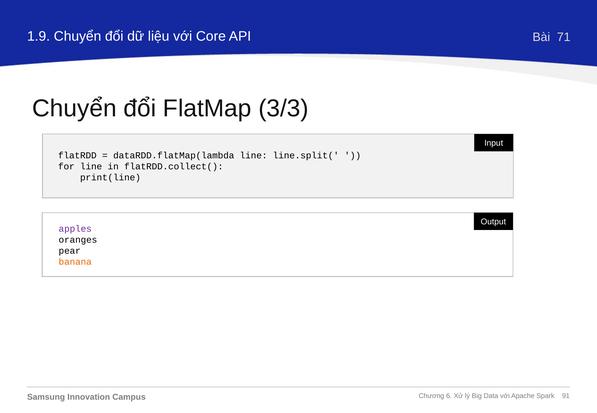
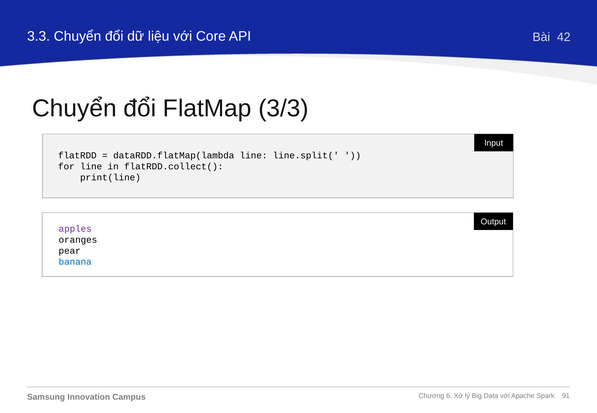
1.9: 1.9 -> 3.3 (39, 36)
71: 71 -> 42 (564, 37)
banana colour: orange -> blue (75, 262)
